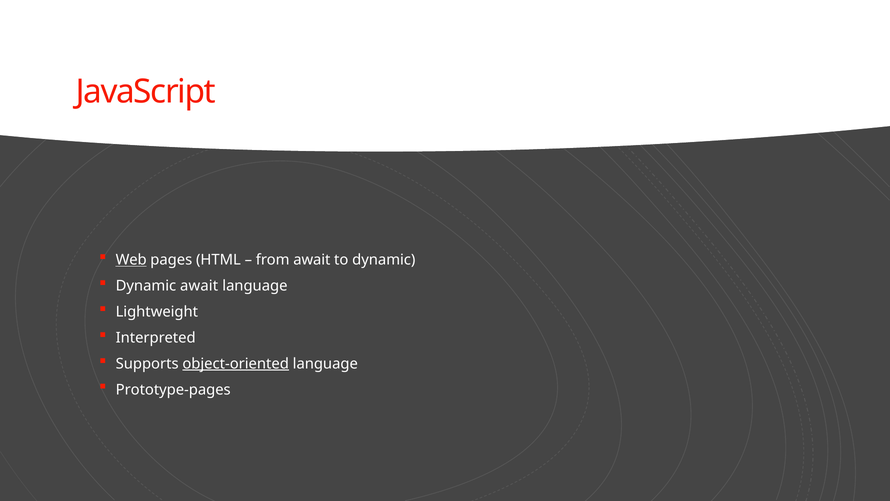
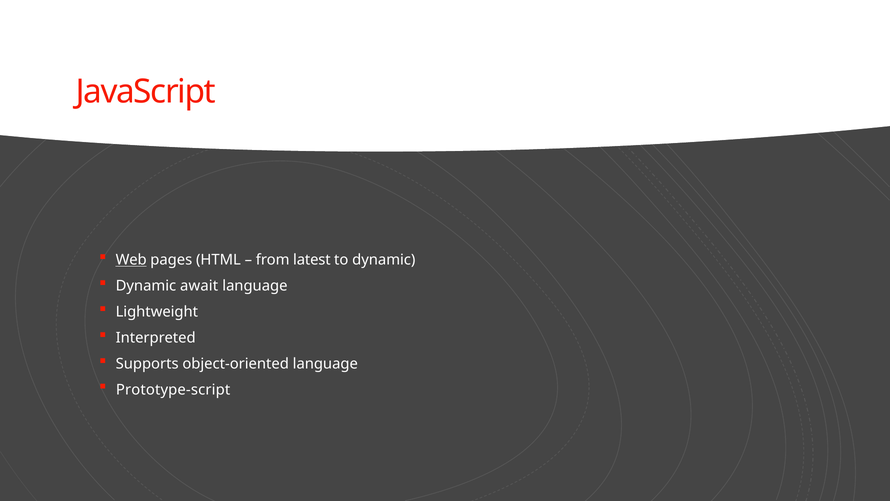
from await: await -> latest (312, 260)
object-oriented underline: present -> none (236, 363)
Prototype-pages: Prototype-pages -> Prototype-script (173, 389)
